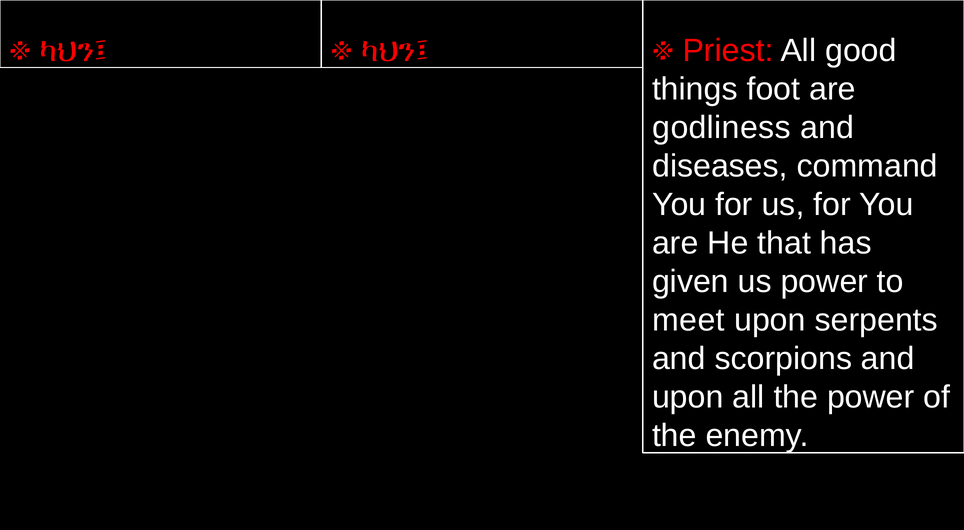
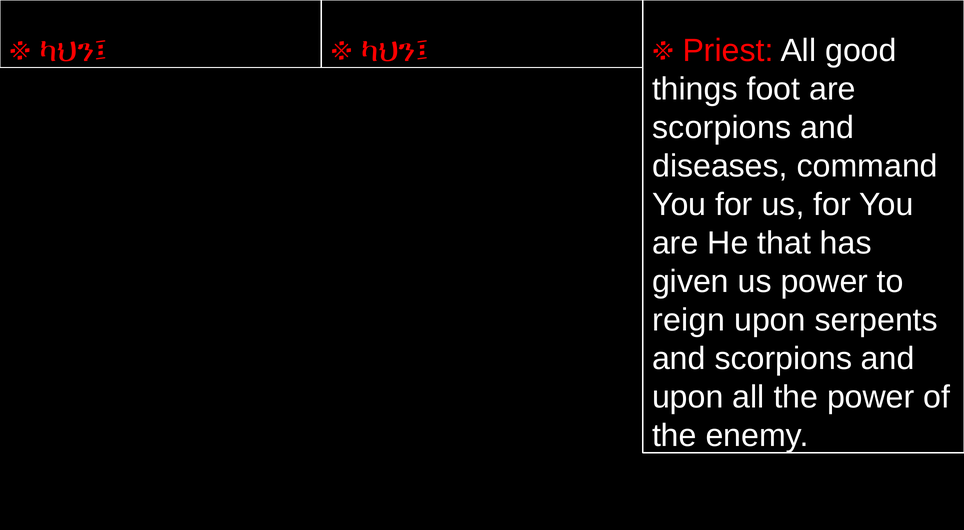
godliness: godliness -> scorpions (722, 128)
meet: meet -> reign (689, 320)
